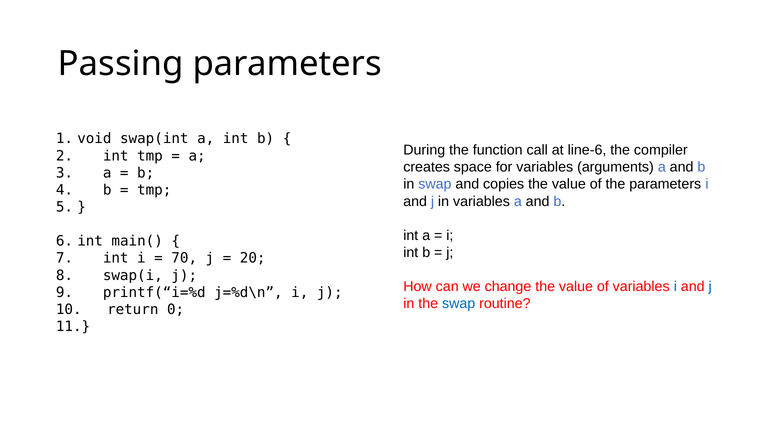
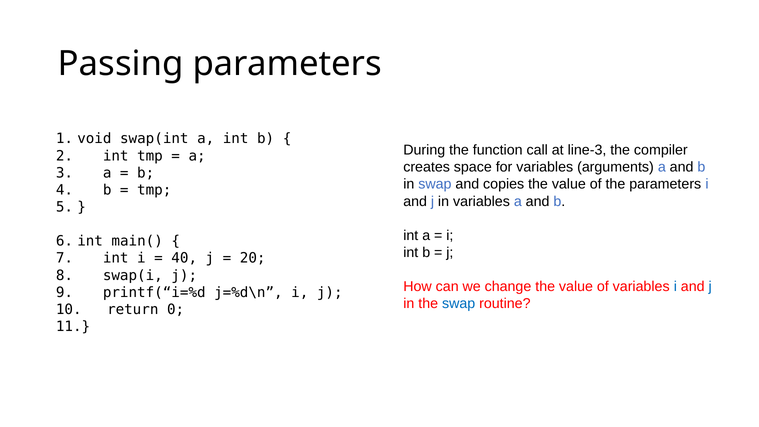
line-6: line-6 -> line-3 (587, 150)
70: 70 -> 40 (184, 258)
